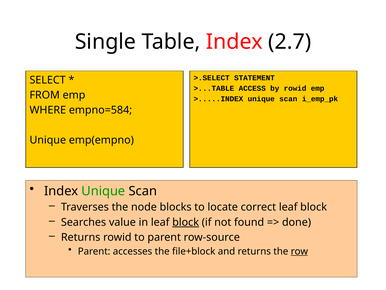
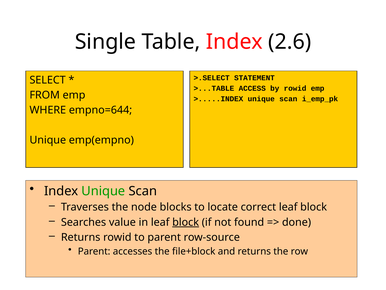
2.7: 2.7 -> 2.6 (290, 42)
empno=584: empno=584 -> empno=644 (101, 110)
row underline: present -> none (299, 251)
